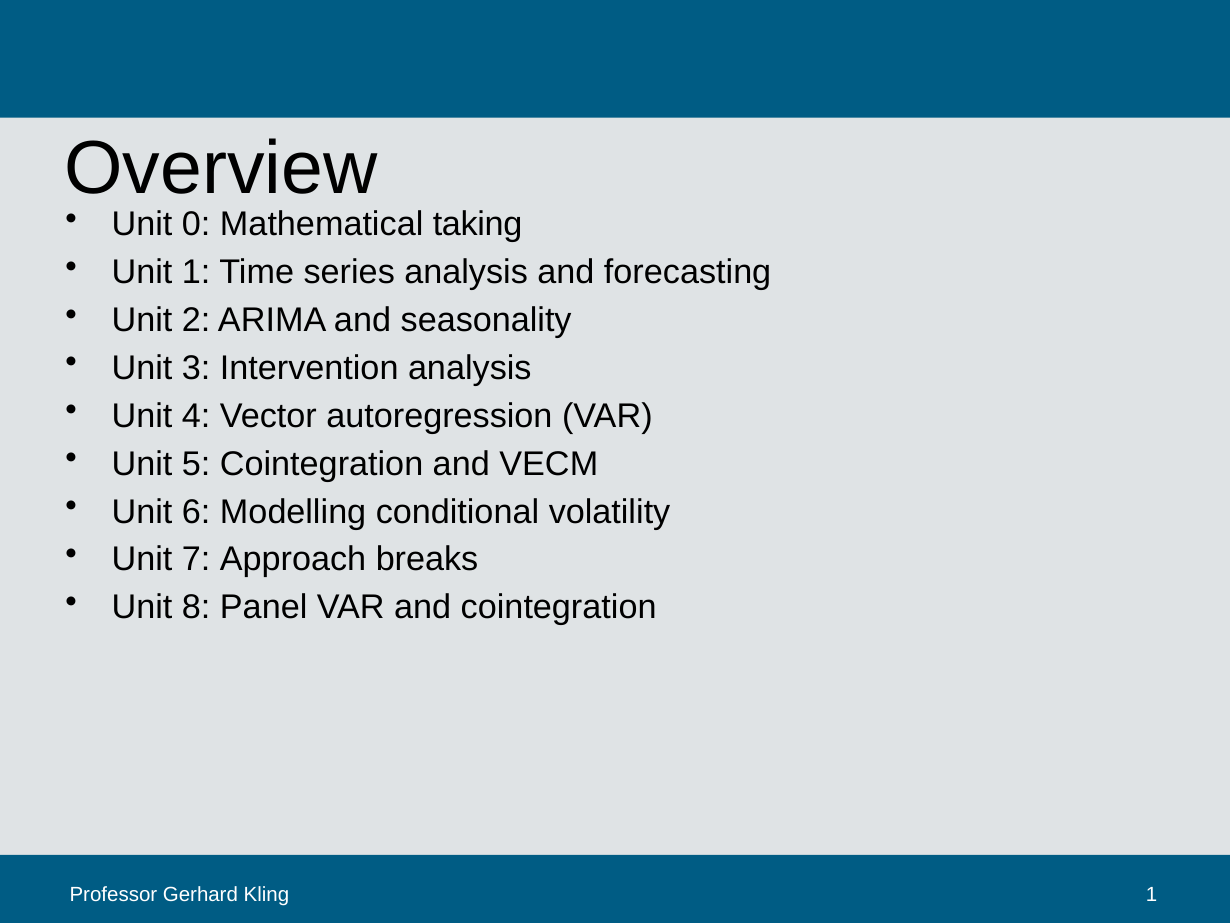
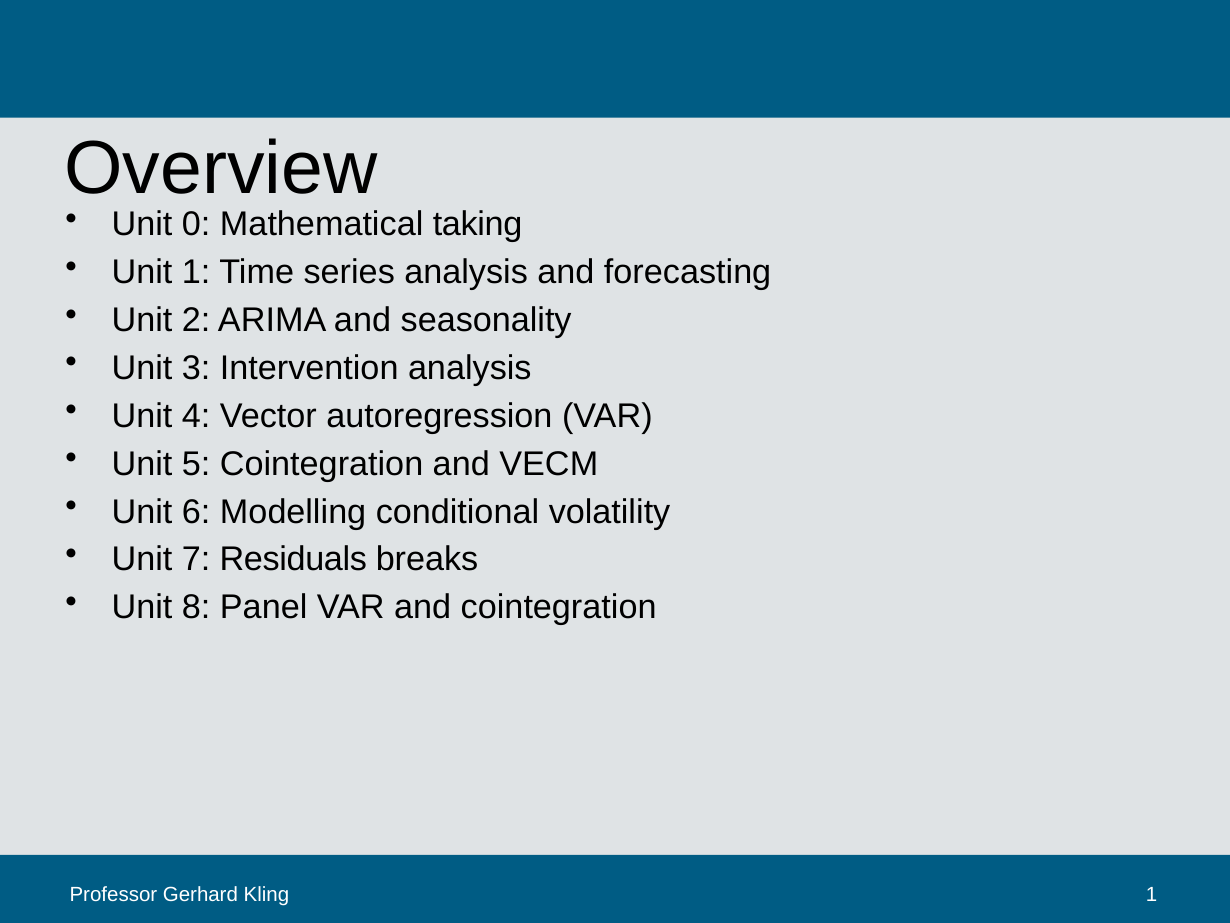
Approach: Approach -> Residuals (293, 559)
